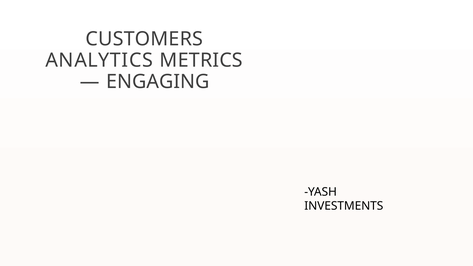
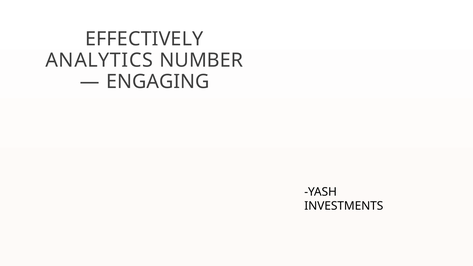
CUSTOMERS: CUSTOMERS -> EFFECTIVELY (144, 39)
METRICS: METRICS -> NUMBER (201, 60)
